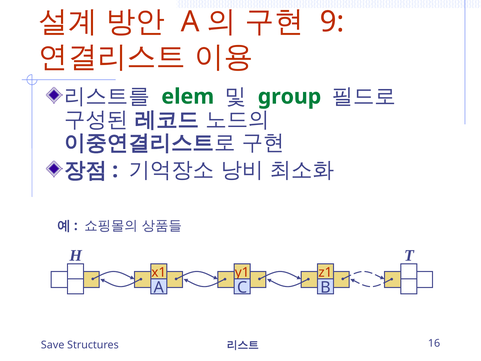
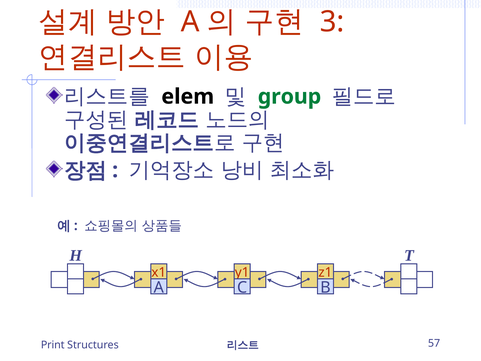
9: 9 -> 3 (332, 22)
elem colour: green -> black (188, 97)
Save: Save -> Print (53, 345)
16: 16 -> 57 (434, 343)
